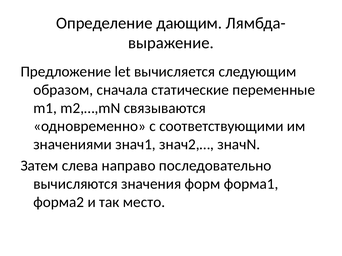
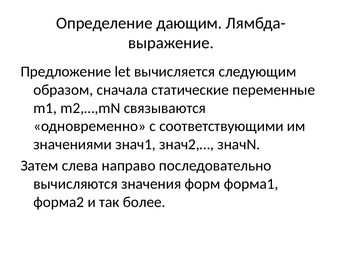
место: место -> более (144, 202)
